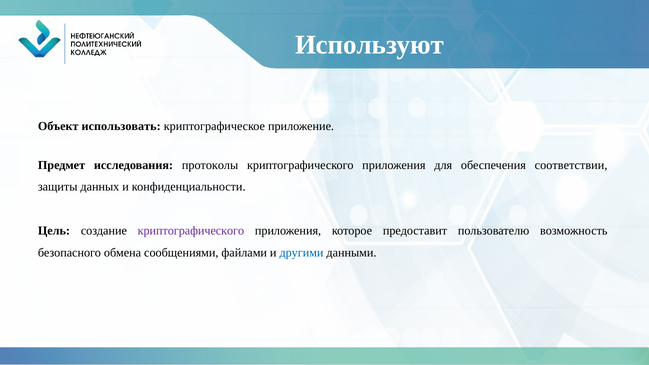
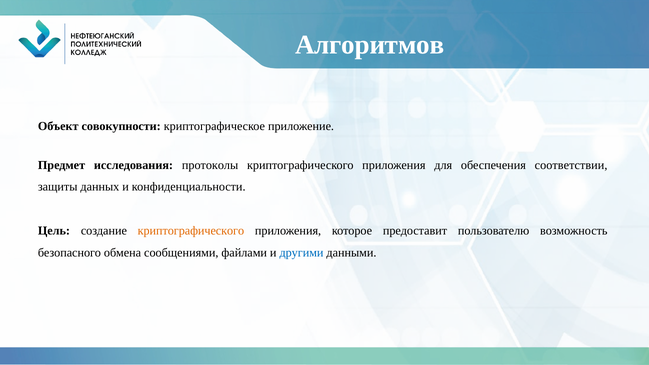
Используют: Используют -> Алгоритмов (370, 45)
использовать: использовать -> совокупности (121, 126)
криптографического colour: purple -> orange (191, 231)
